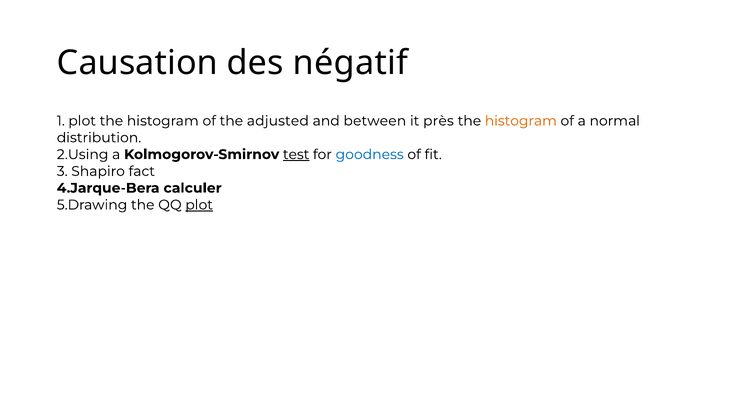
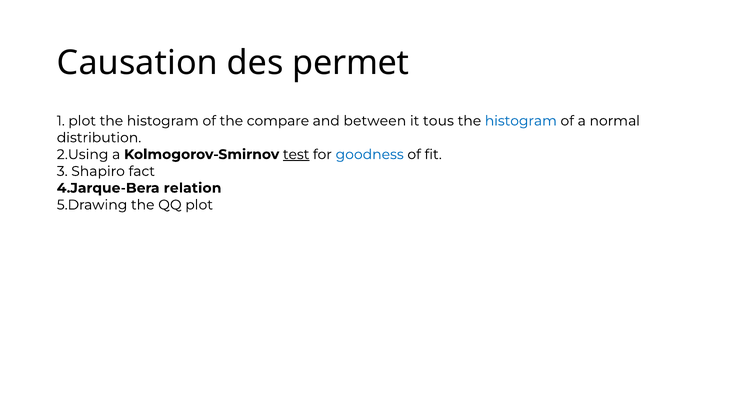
négatif: négatif -> permet (351, 63)
adjusted: adjusted -> compare (278, 121)
près: près -> tous (438, 121)
histogram colour: orange -> blue (521, 121)
calculer: calculer -> relation (193, 188)
plot underline: present -> none (199, 205)
